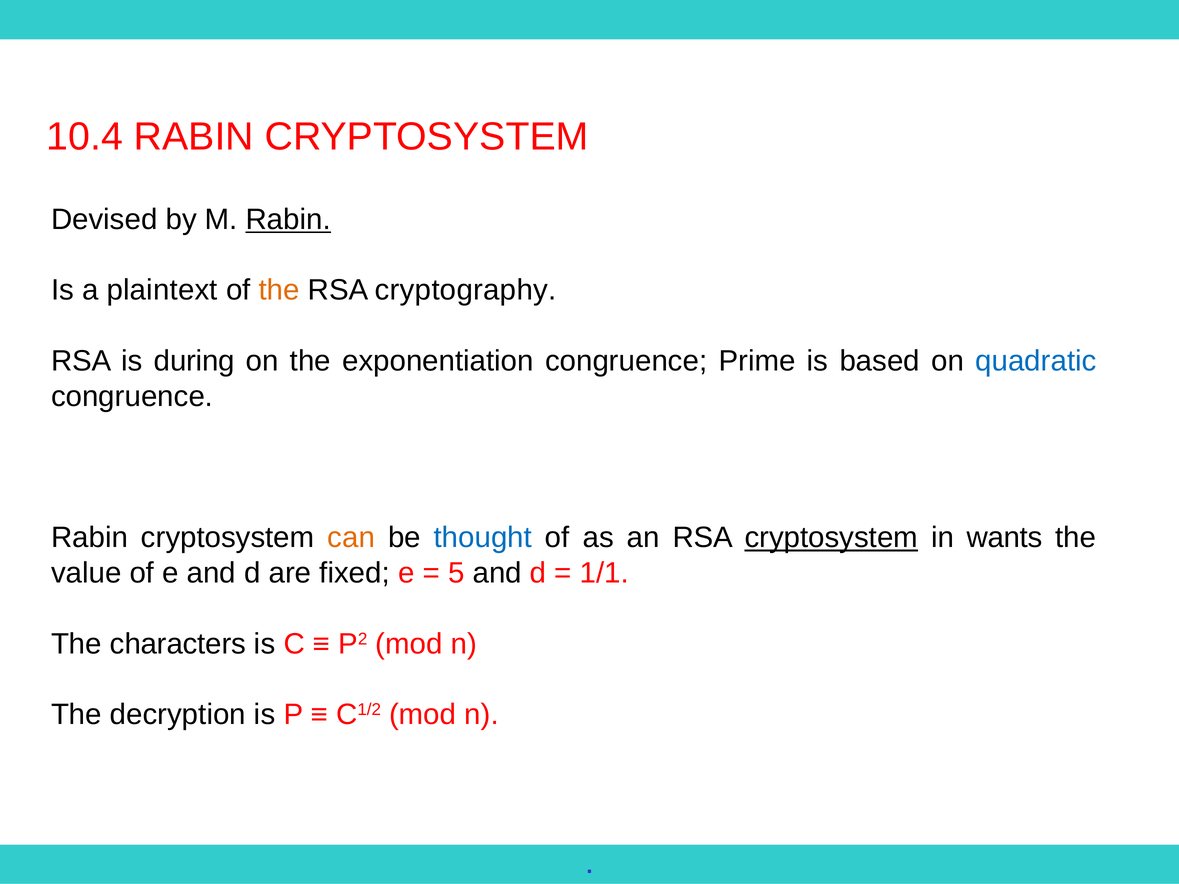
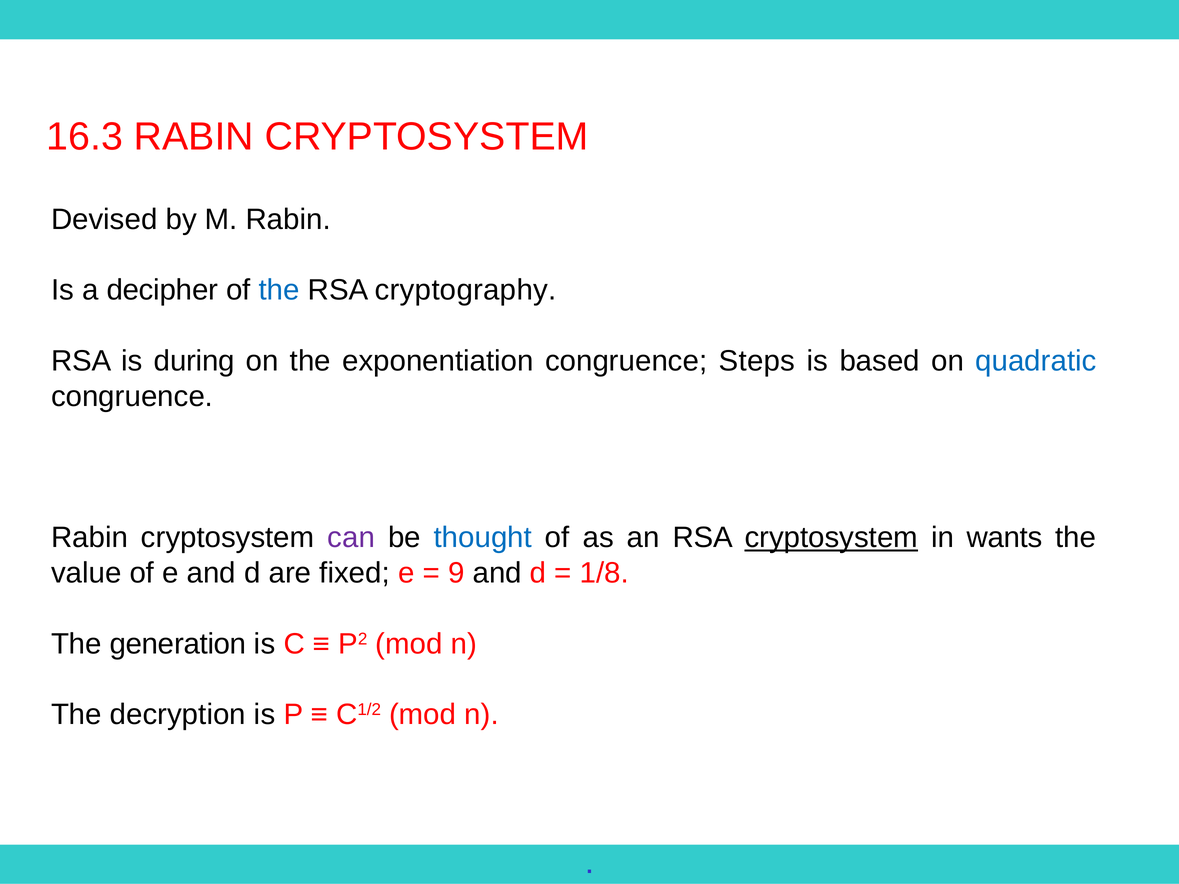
10.4: 10.4 -> 16.3 (85, 137)
Rabin underline: present -> none (288, 220)
plaintext: plaintext -> decipher (162, 290)
the colour: orange -> blue (279, 290)
Prime: Prime -> Steps (757, 361)
can colour: orange -> purple (351, 538)
5: 5 -> 9 (456, 573)
1/1: 1/1 -> 1/8 (604, 573)
characters: characters -> generation (178, 644)
